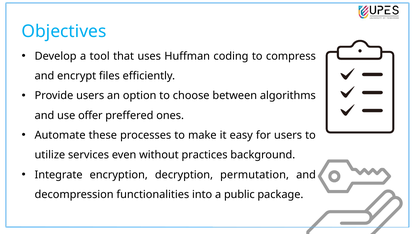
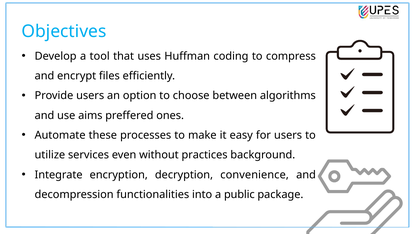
offer: offer -> aims (90, 115)
permutation: permutation -> convenience (255, 174)
